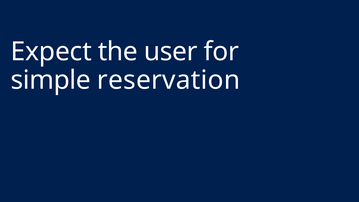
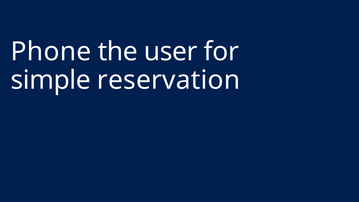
Expect: Expect -> Phone (51, 52)
